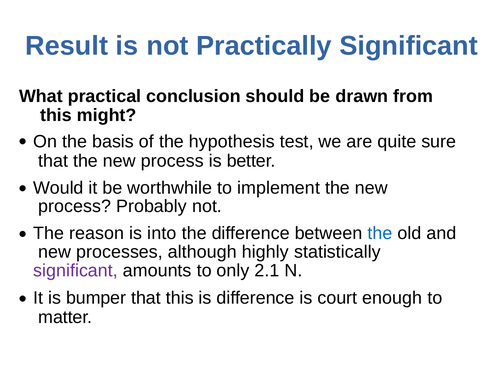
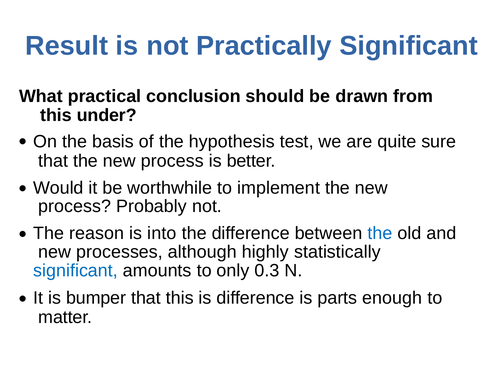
might: might -> under (107, 115)
significant colour: purple -> blue (76, 270)
2.1: 2.1 -> 0.3 (267, 270)
court: court -> parts (337, 298)
